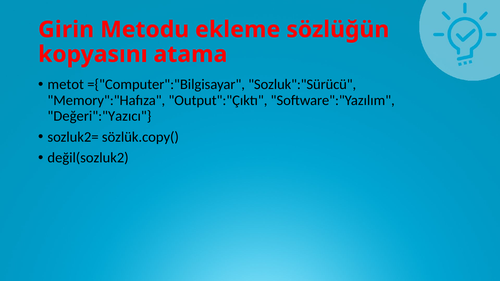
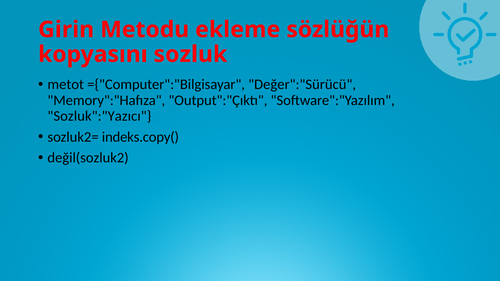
atama: atama -> sozluk (190, 54)
Sozluk":"Sürücü: Sozluk":"Sürücü -> Değer":"Sürücü (302, 85)
Değeri":"Yazıcı: Değeri":"Yazıcı -> Sozluk":"Yazıcı (99, 116)
sözlük.copy(: sözlük.copy( -> indeks.copy( (140, 137)
